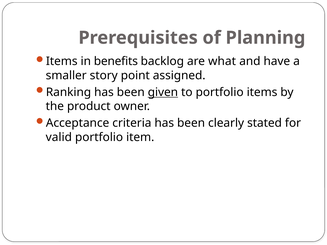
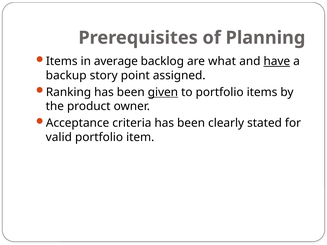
benefits: benefits -> average (116, 61)
have underline: none -> present (277, 61)
smaller: smaller -> backup (66, 75)
